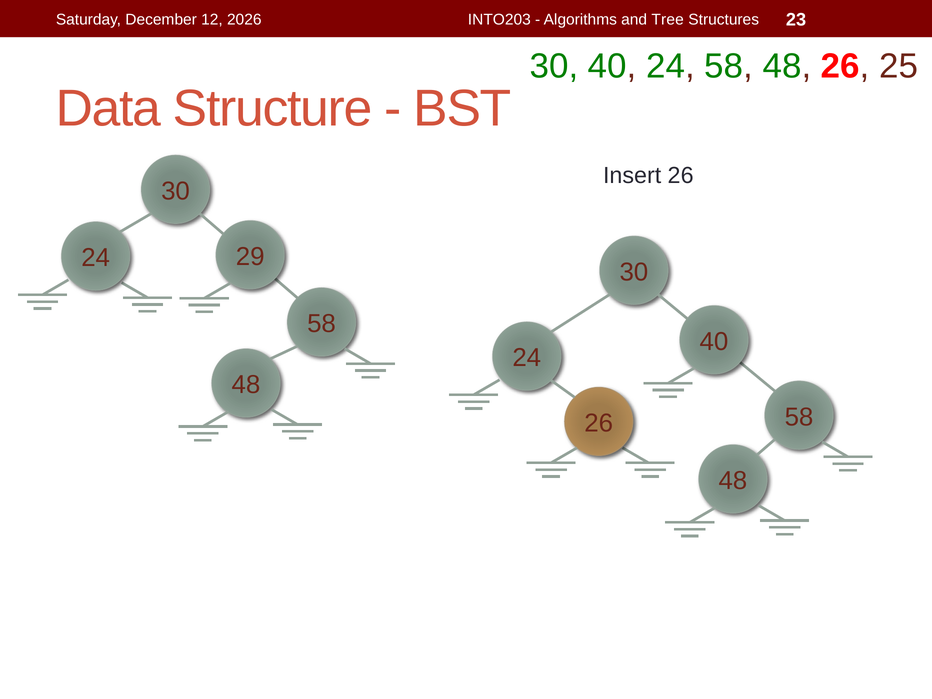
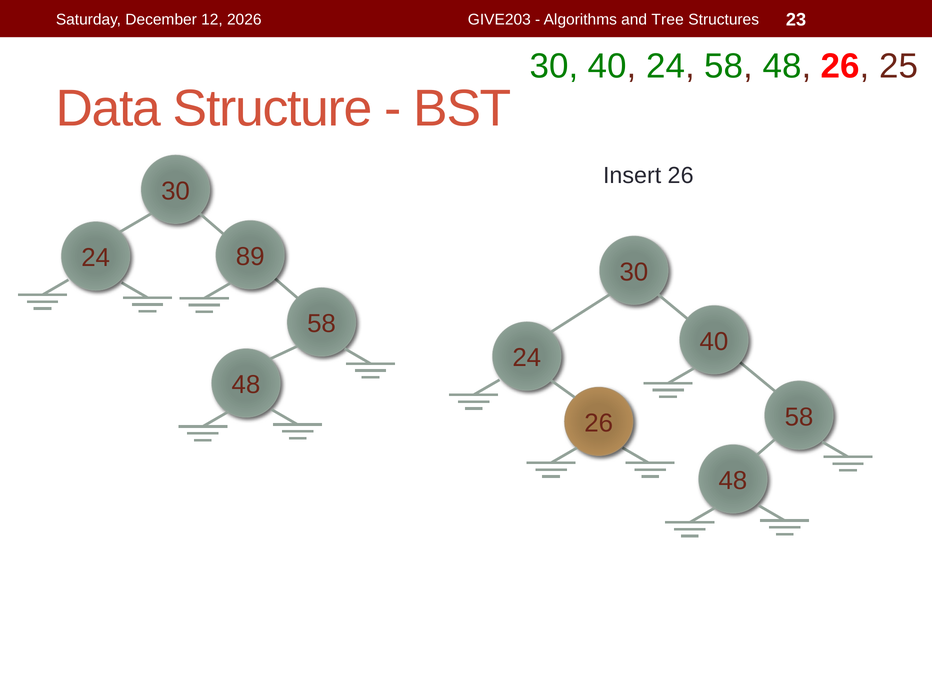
INTO203: INTO203 -> GIVE203 (499, 20)
29: 29 -> 89 (250, 257)
